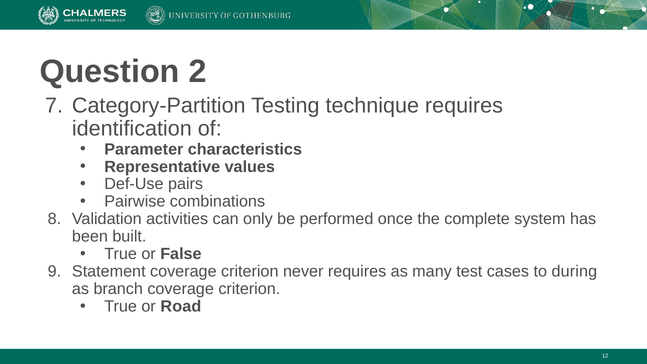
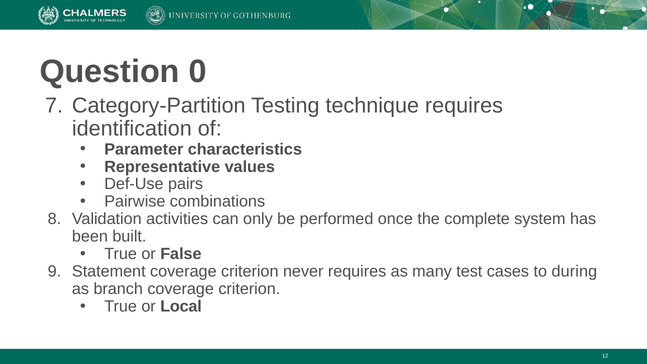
2: 2 -> 0 (198, 71)
Road: Road -> Local (181, 306)
